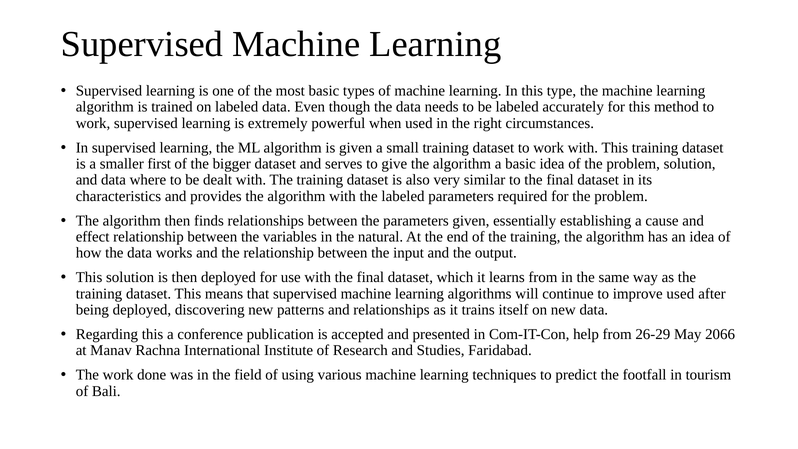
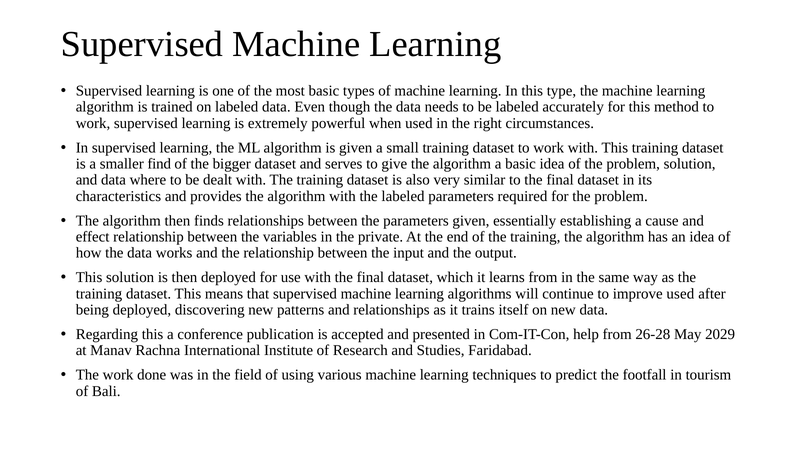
first: first -> find (159, 164)
natural: natural -> private (381, 237)
26-29: 26-29 -> 26-28 (653, 334)
2066: 2066 -> 2029 (720, 334)
